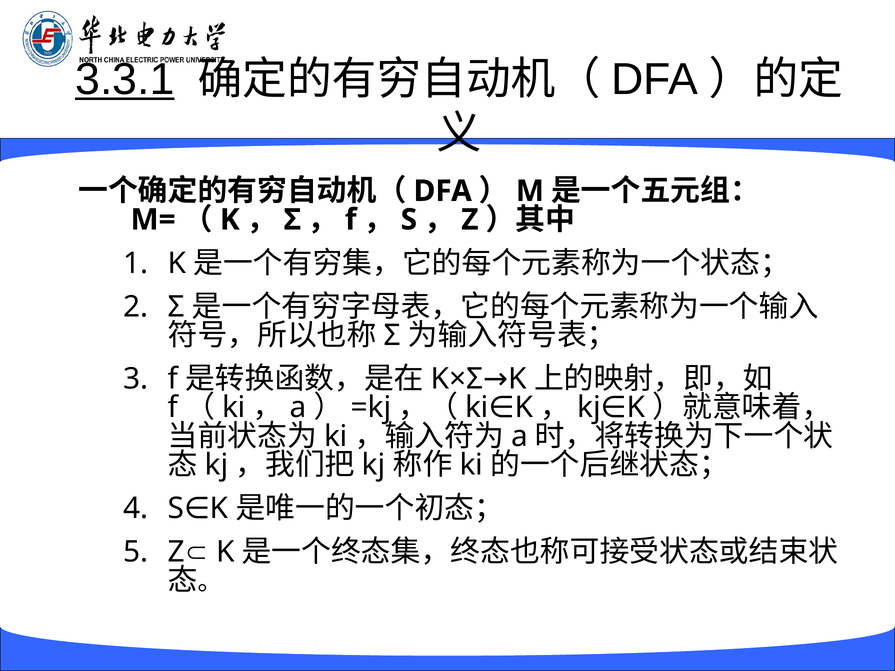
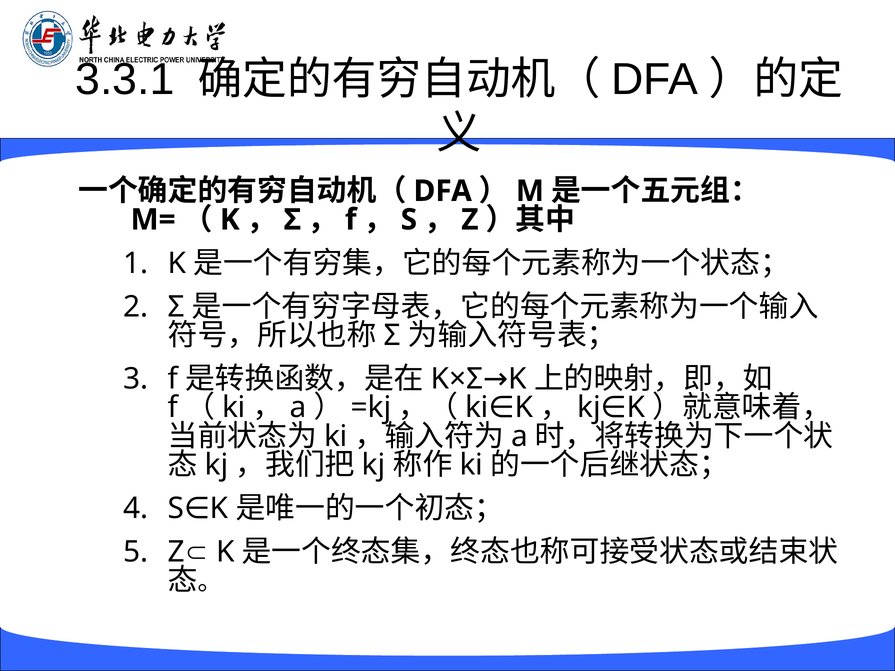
3.3.1 underline: present -> none (125, 80)
